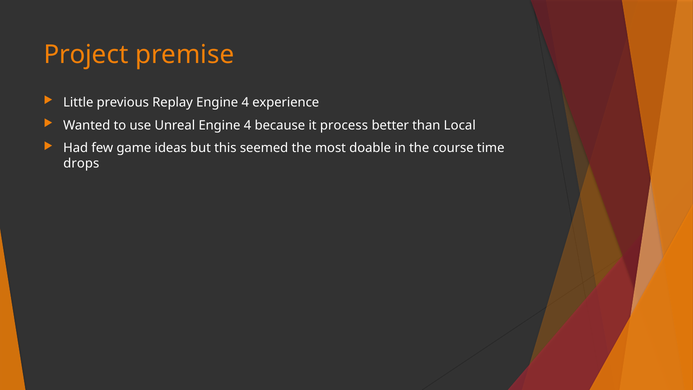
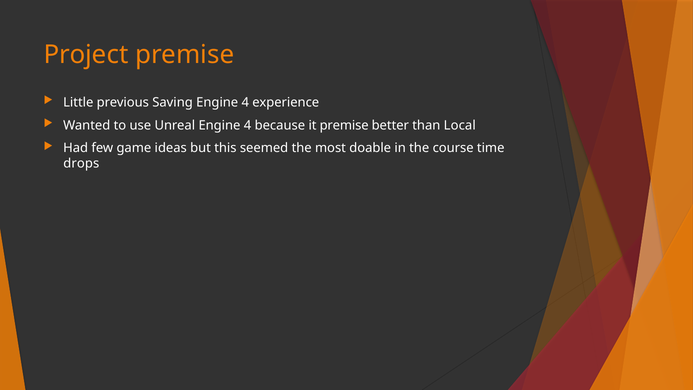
Replay: Replay -> Saving (173, 102)
it process: process -> premise (344, 125)
